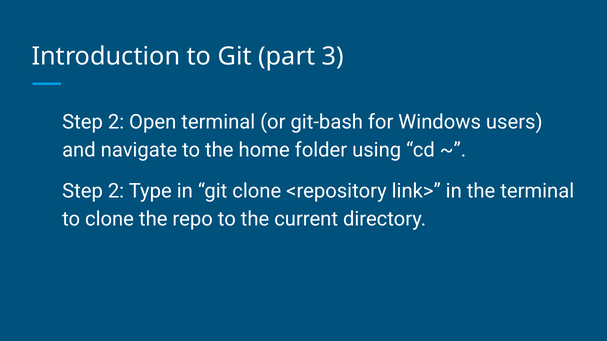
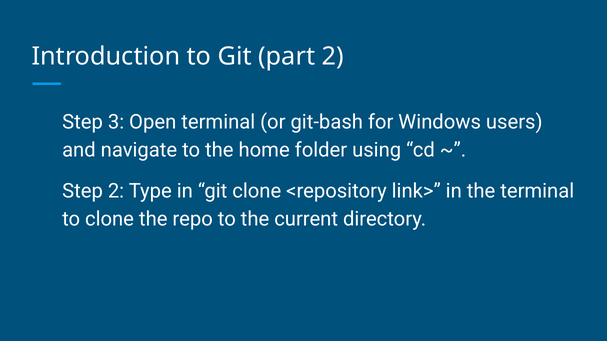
part 3: 3 -> 2 (333, 56)
2: 2 -> 3 (116, 122)
